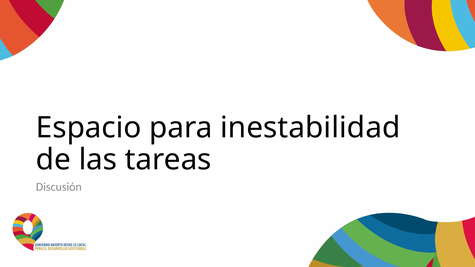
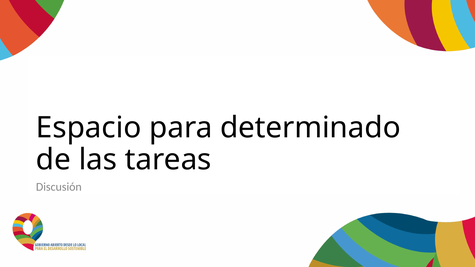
inestabilidad: inestabilidad -> determinado (310, 128)
